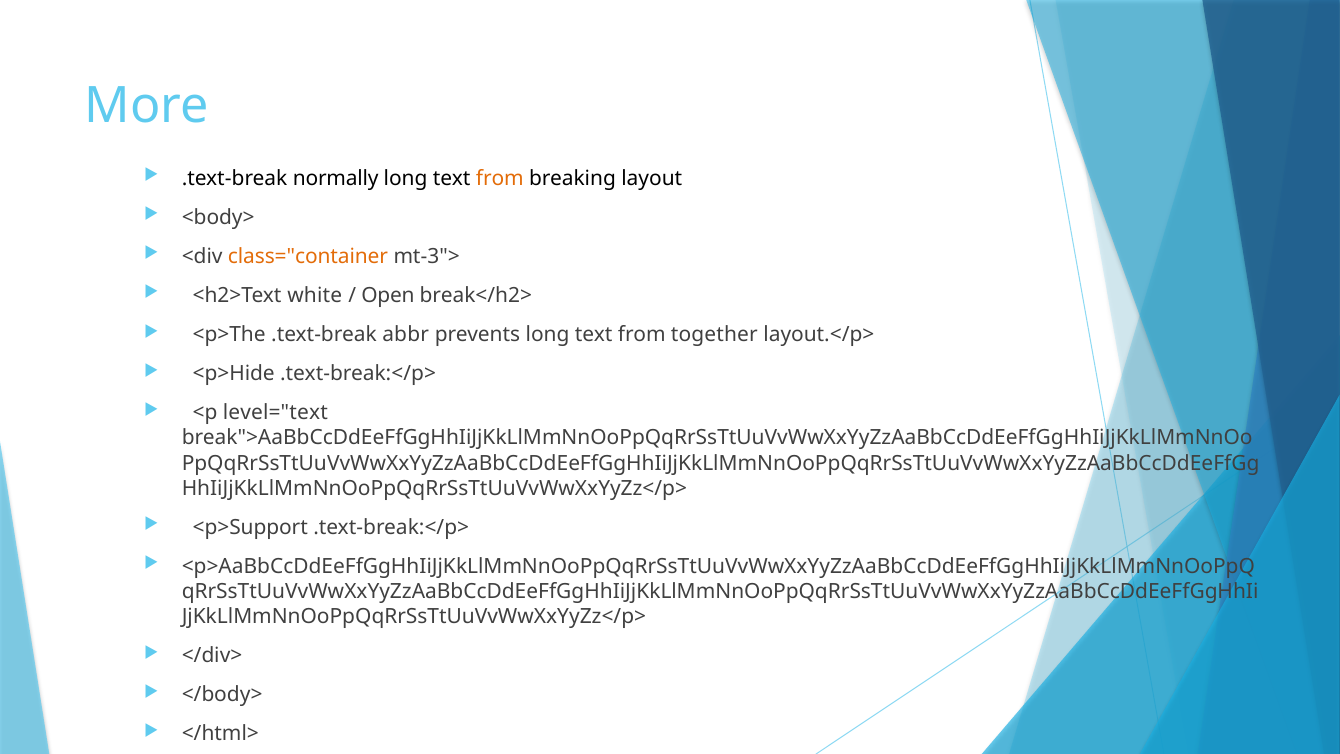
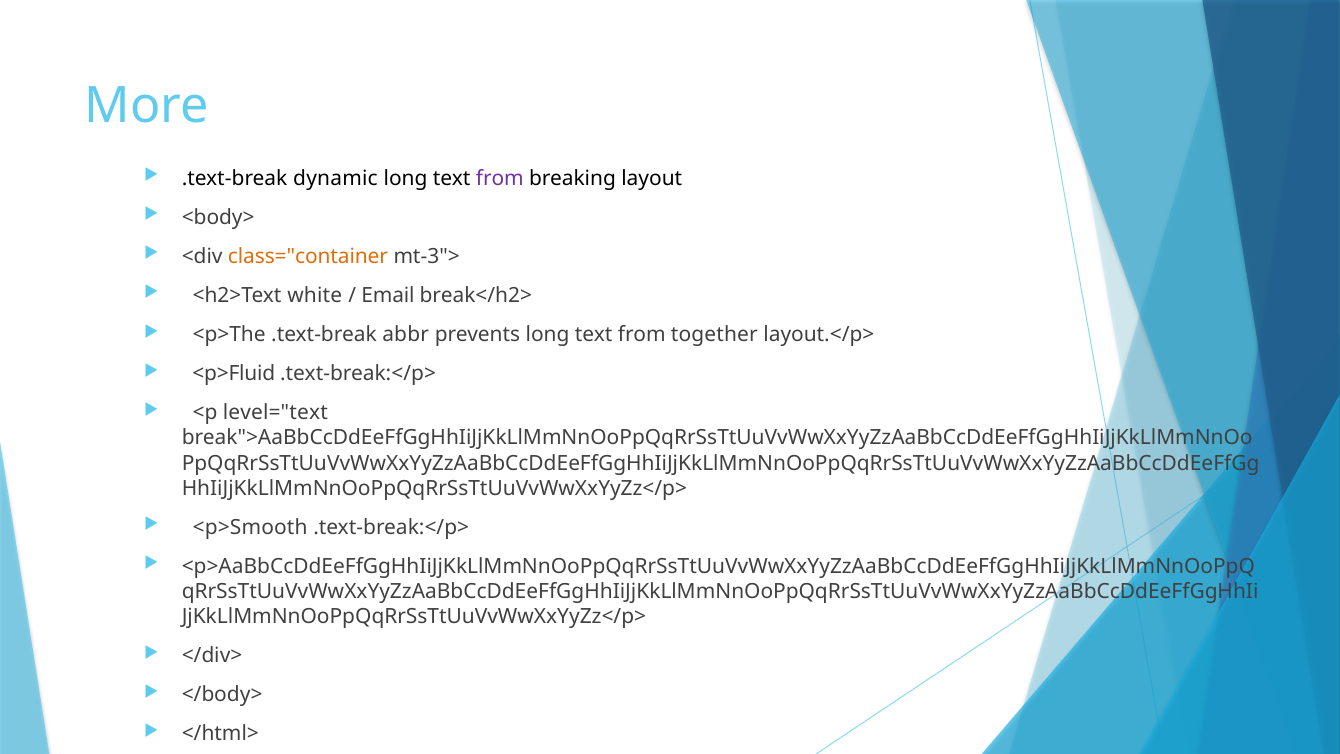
normally: normally -> dynamic (335, 178)
from colour: orange -> purple (500, 178)
Open: Open -> Email (388, 295)
<p>Hide: <p>Hide -> <p>Fluid (234, 374)
<p>Support: <p>Support -> <p>Smooth (250, 527)
